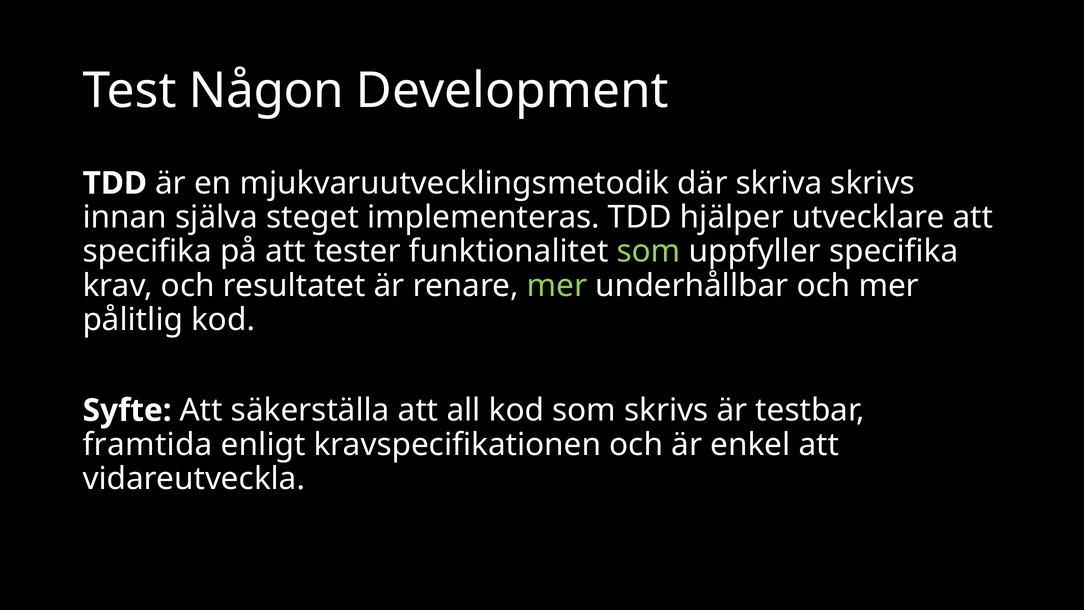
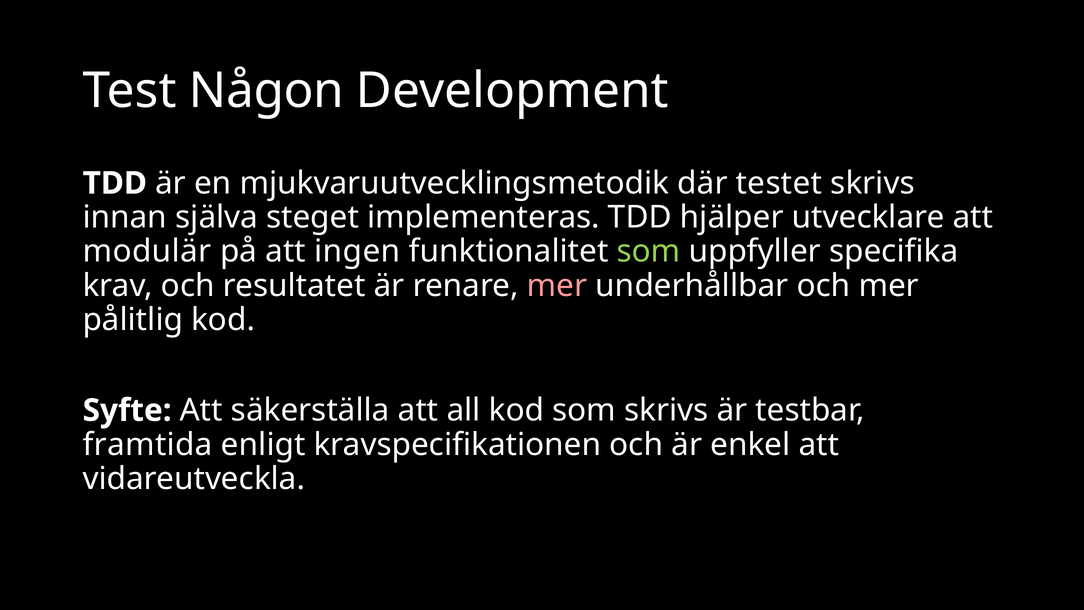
skriva: skriva -> testet (779, 183)
specifika: specifika -> modulär (147, 251)
tester: tester -> ingen (357, 251)
mer colour: light green -> pink (557, 285)
